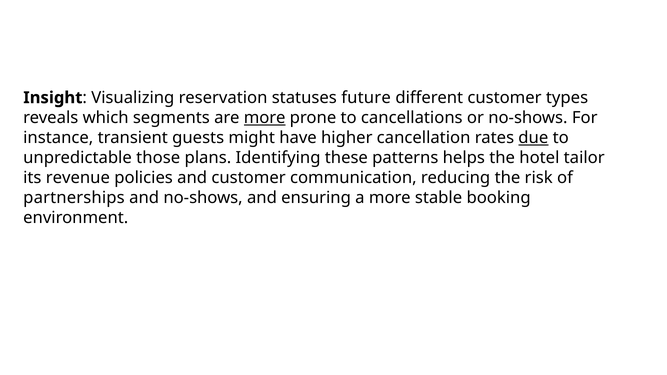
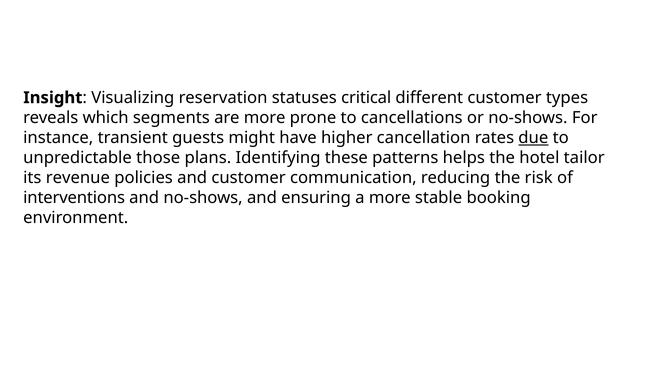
future: future -> critical (366, 98)
more underline: present -> none (265, 118)
partnerships: partnerships -> interventions (74, 198)
